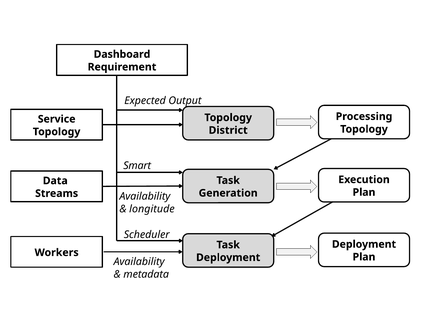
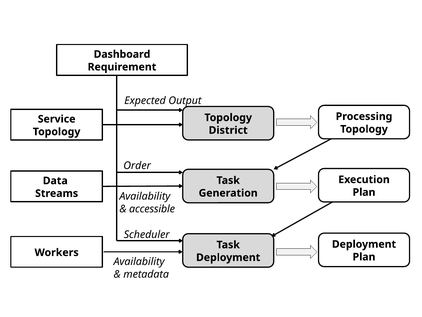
Smart: Smart -> Order (137, 165)
longitude: longitude -> accessible (152, 209)
